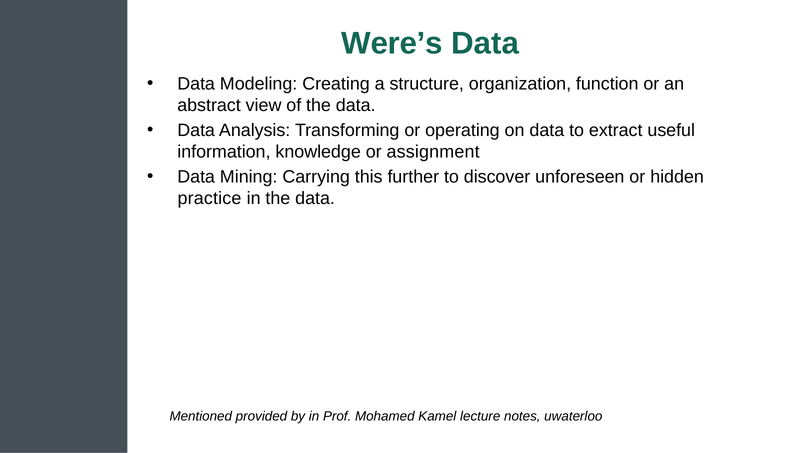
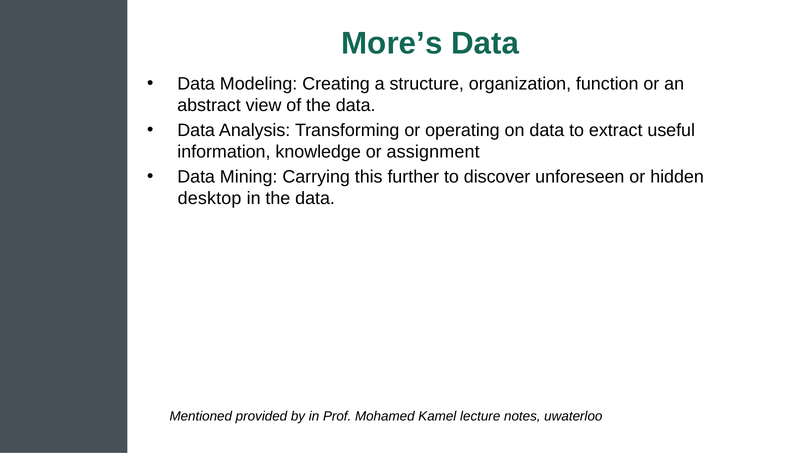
Were’s: Were’s -> More’s (392, 44)
practice: practice -> desktop (210, 198)
